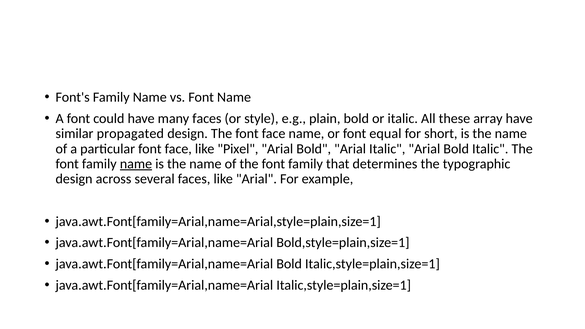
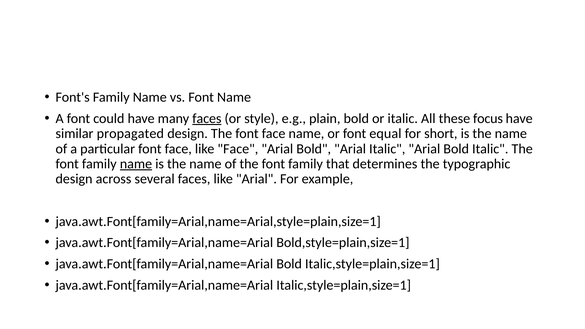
faces underline: none -> present (207, 119)
array: array -> focus (488, 119)
like Pixel: Pixel -> Face (238, 149)
